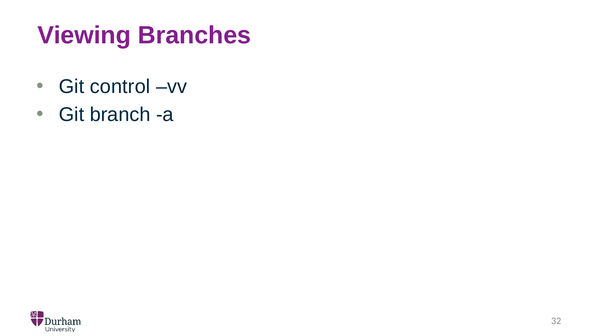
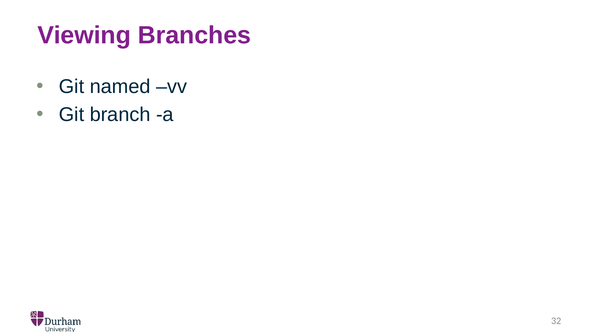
control: control -> named (120, 87)
